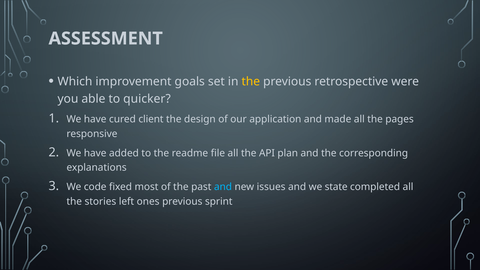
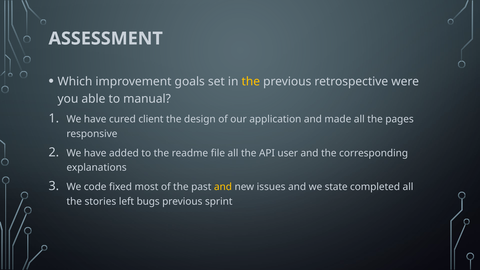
quicker: quicker -> manual (147, 99)
plan: plan -> user (288, 153)
and colour: light blue -> yellow (223, 187)
ones: ones -> bugs (148, 201)
